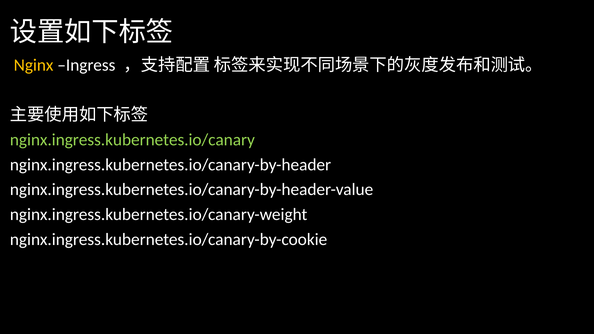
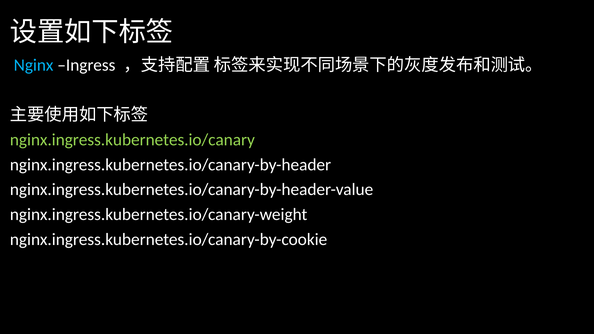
Nginx colour: yellow -> light blue (34, 65)
